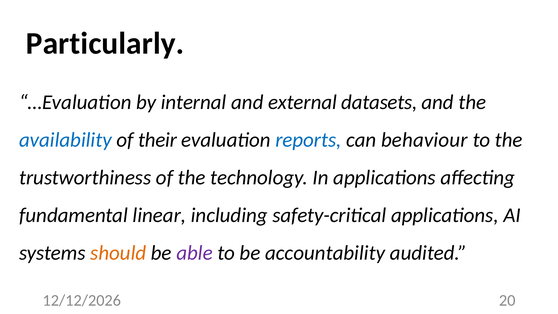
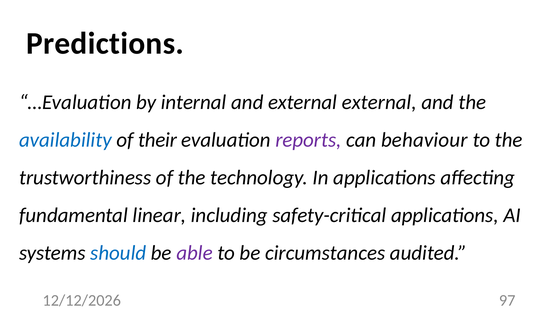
Particularly: Particularly -> Predictions (105, 44)
external datasets: datasets -> external (379, 102)
reports colour: blue -> purple (308, 140)
should colour: orange -> blue (118, 253)
accountability: accountability -> circumstances (325, 253)
20: 20 -> 97 (507, 300)
